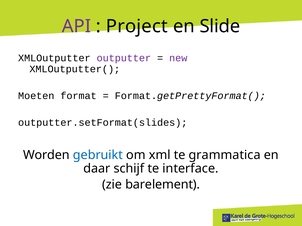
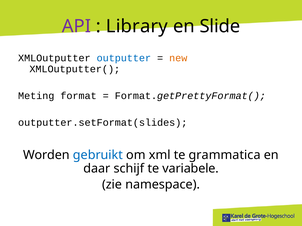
Project: Project -> Library (137, 26)
outputter colour: purple -> blue (124, 58)
new colour: purple -> orange (178, 58)
Moeten: Moeten -> Meting (36, 96)
interface: interface -> variabele (191, 169)
barelement: barelement -> namespace (163, 185)
